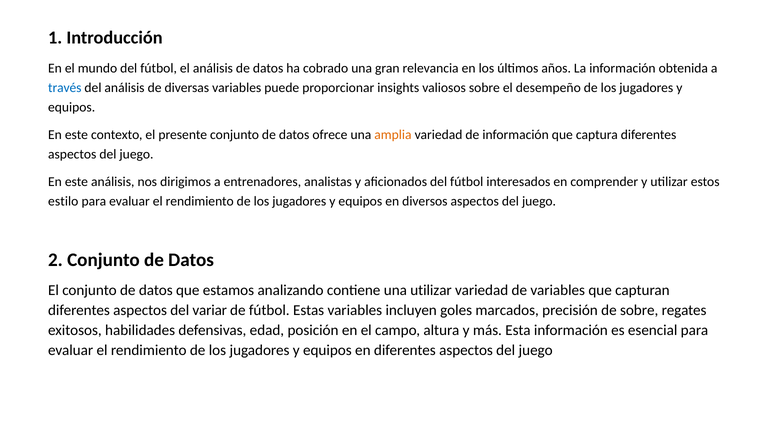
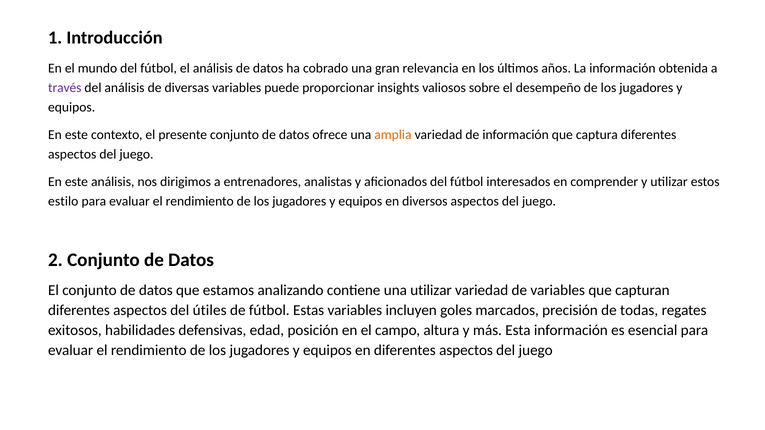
través colour: blue -> purple (65, 88)
variar: variar -> útiles (210, 310)
de sobre: sobre -> todas (639, 310)
